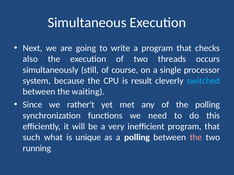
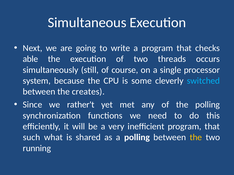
also: also -> able (30, 59)
result: result -> some (142, 81)
waiting: waiting -> creates (88, 92)
unique: unique -> shared (88, 138)
the colour: pink -> yellow (196, 138)
